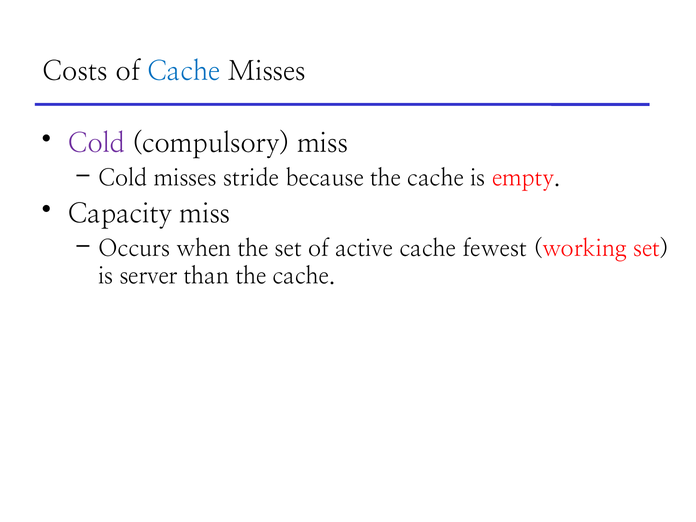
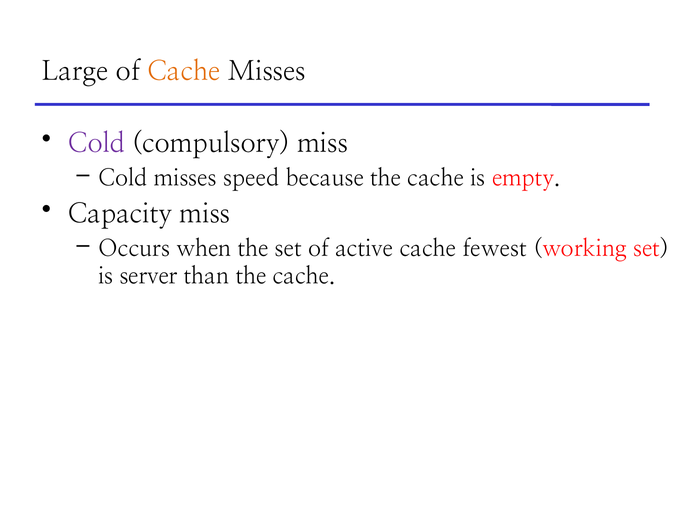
Costs: Costs -> Large (75, 71)
Cache colour: blue -> orange (184, 71)
stride: stride -> speed (251, 178)
